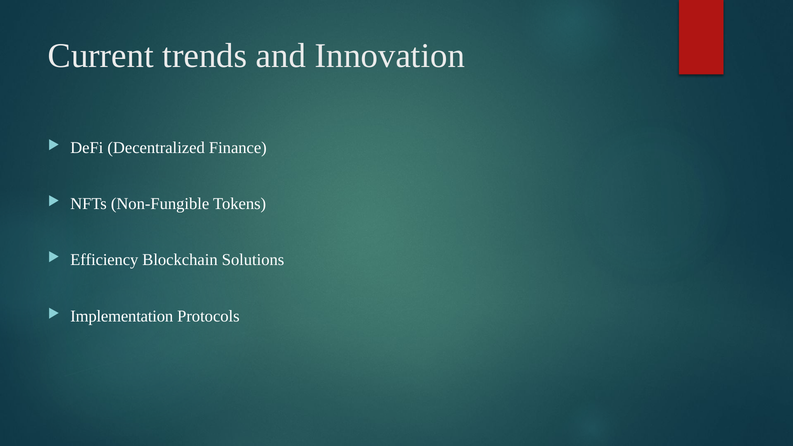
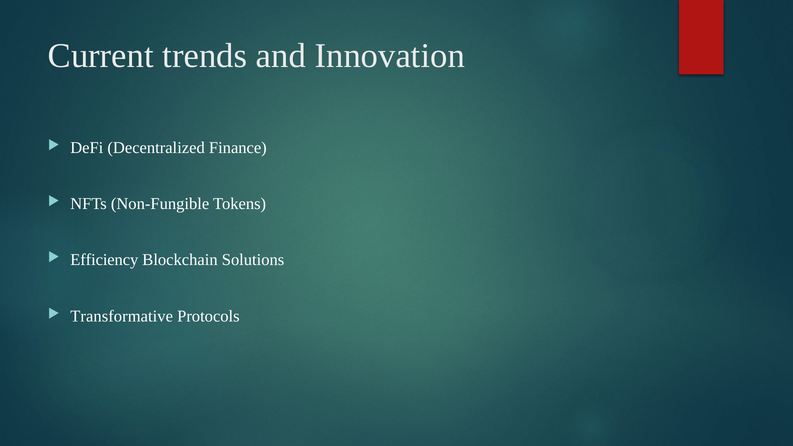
Implementation: Implementation -> Transformative (122, 316)
